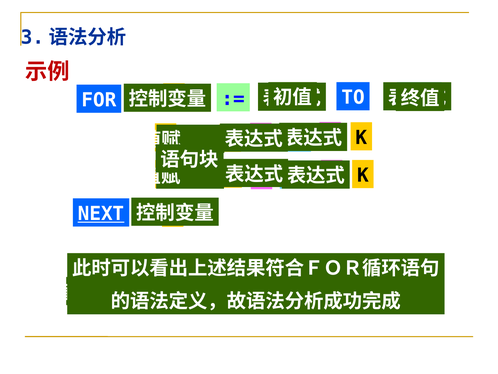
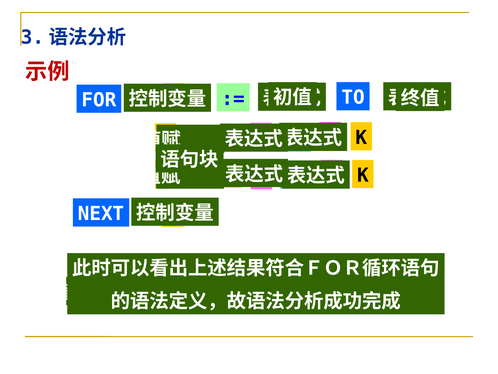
NEXT underline: present -> none (101, 214)
